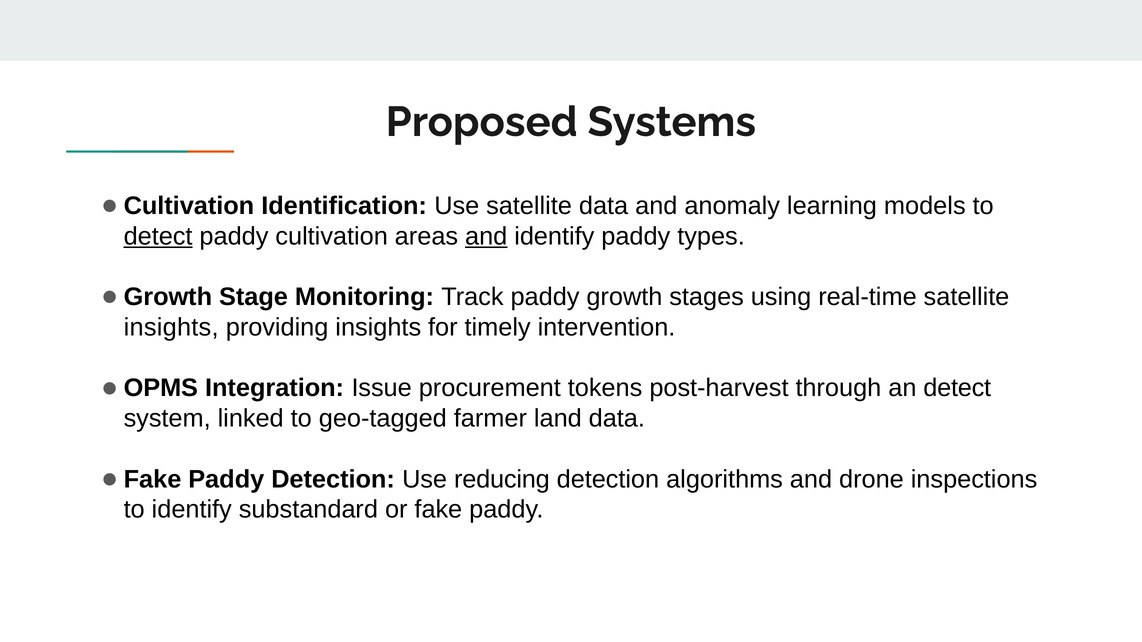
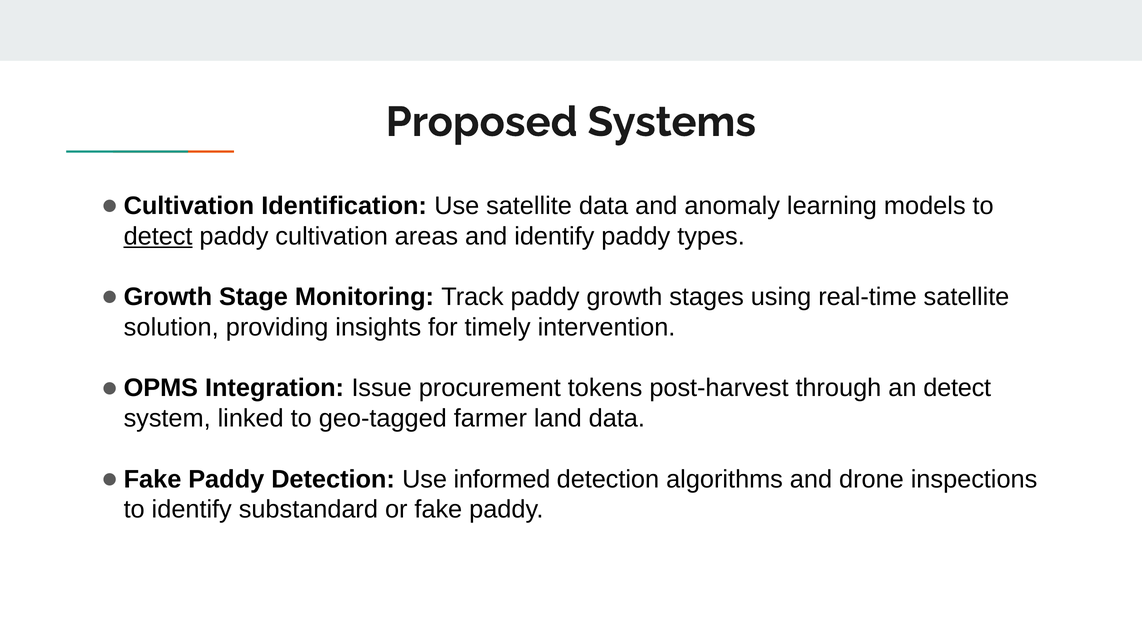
and underline: present -> none (486, 236)
insights: insights -> solution (171, 328)
reducing: reducing -> informed (502, 479)
